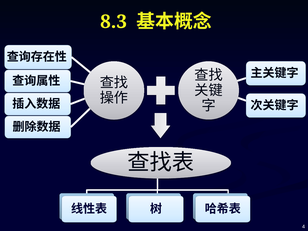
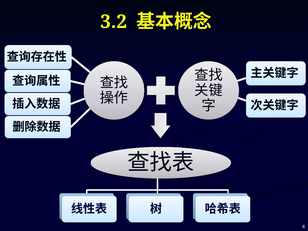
8.3: 8.3 -> 3.2 (114, 22)
